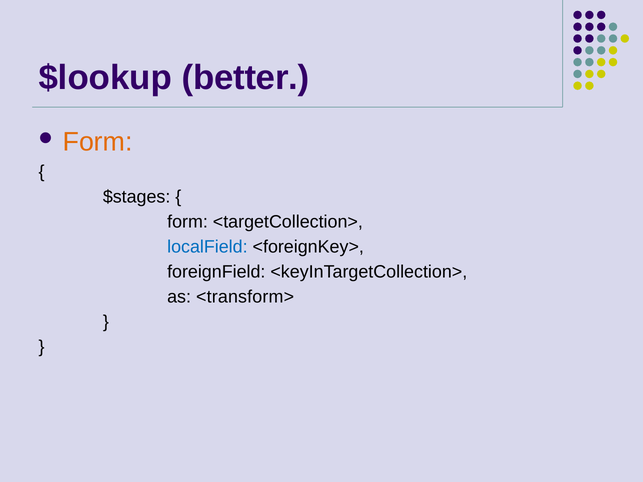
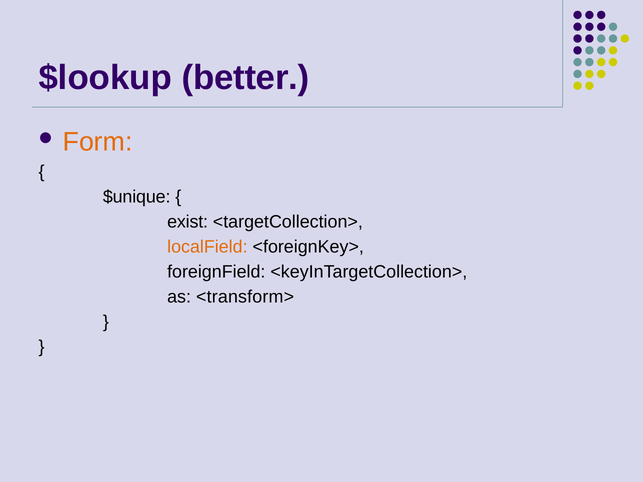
$stages: $stages -> $unique (137, 197)
form: form -> exist (188, 222)
localField colour: blue -> orange (207, 247)
